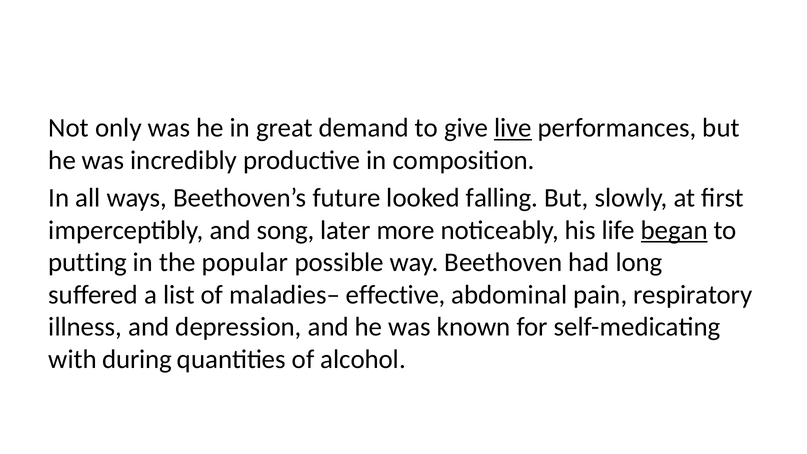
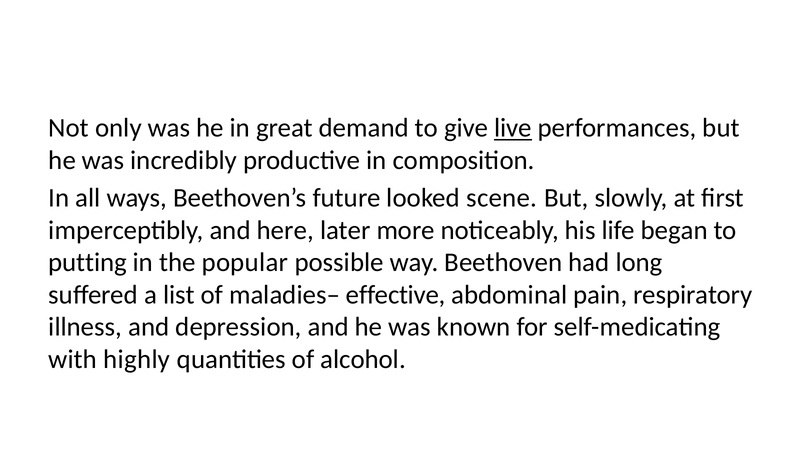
falling: falling -> scene (502, 198)
song: song -> here (285, 230)
began underline: present -> none (674, 230)
during: during -> highly (137, 359)
